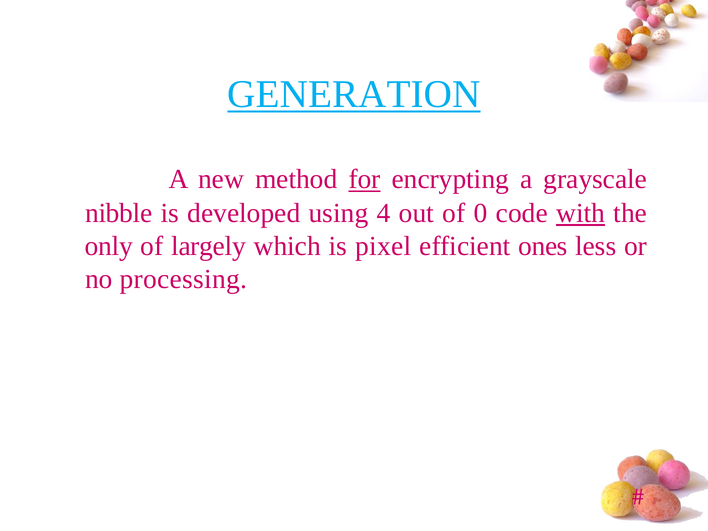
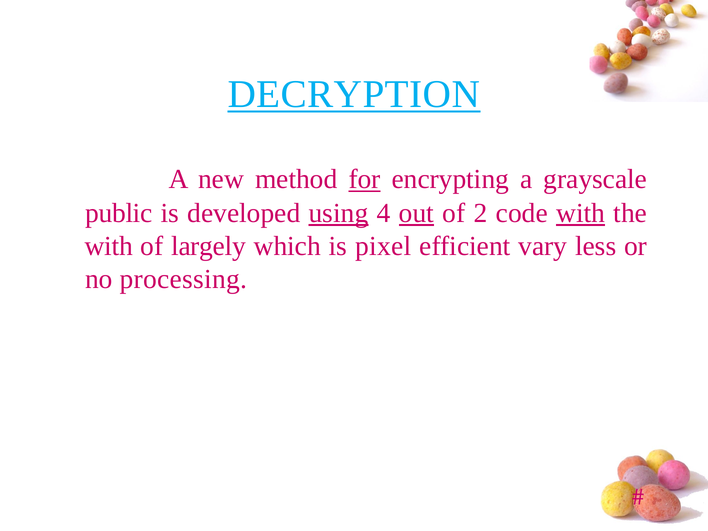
GENERATION: GENERATION -> DECRYPTION (354, 94)
nibble: nibble -> public (119, 213)
using underline: none -> present (338, 213)
out underline: none -> present (416, 213)
0: 0 -> 2 (481, 213)
only: only -> with (109, 246)
ones: ones -> vary (543, 246)
